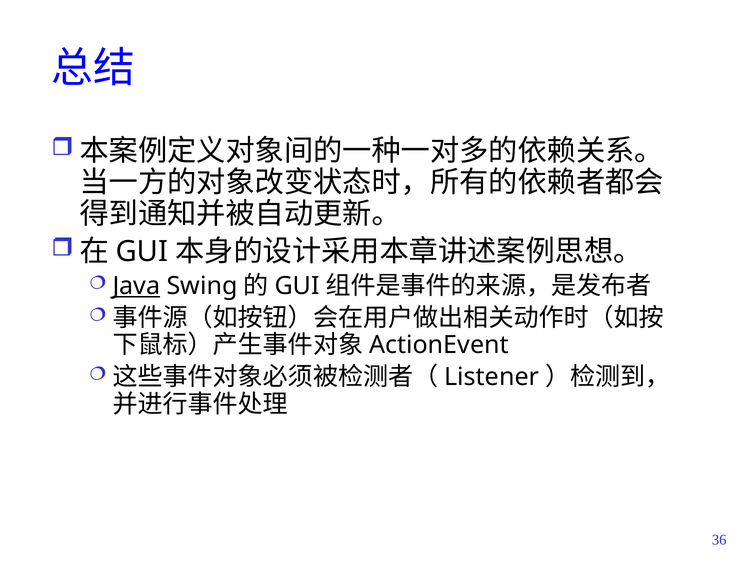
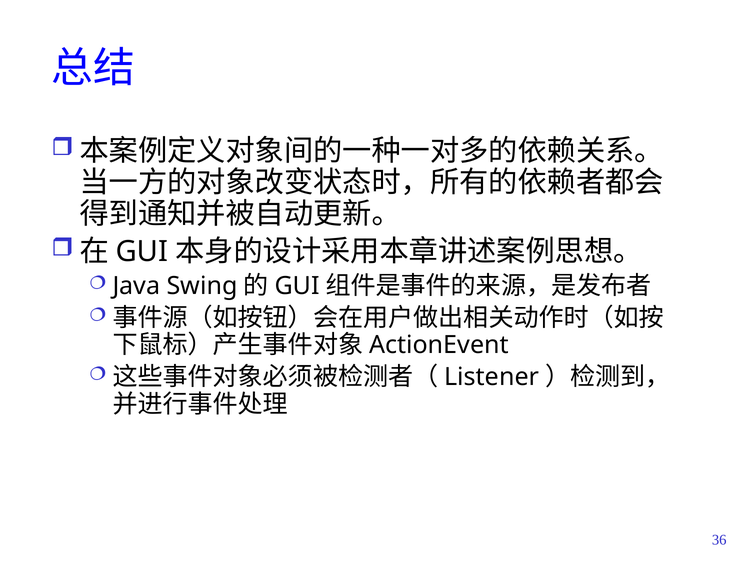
Java underline: present -> none (136, 286)
